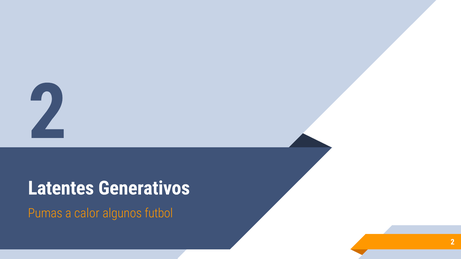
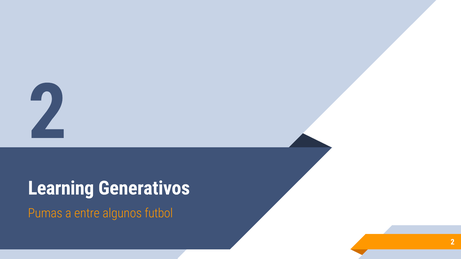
Latentes: Latentes -> Learning (61, 188)
calor: calor -> entre (87, 214)
